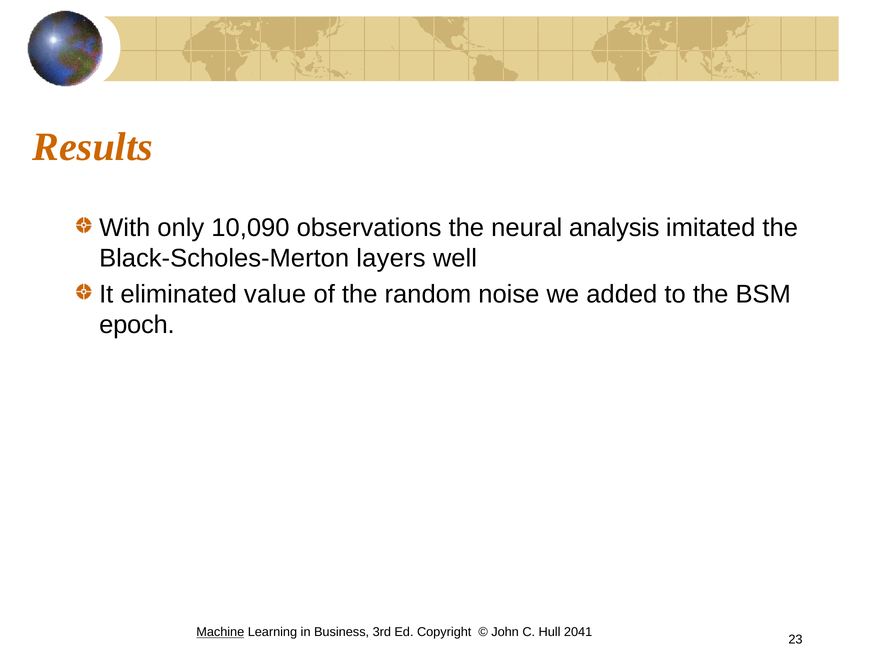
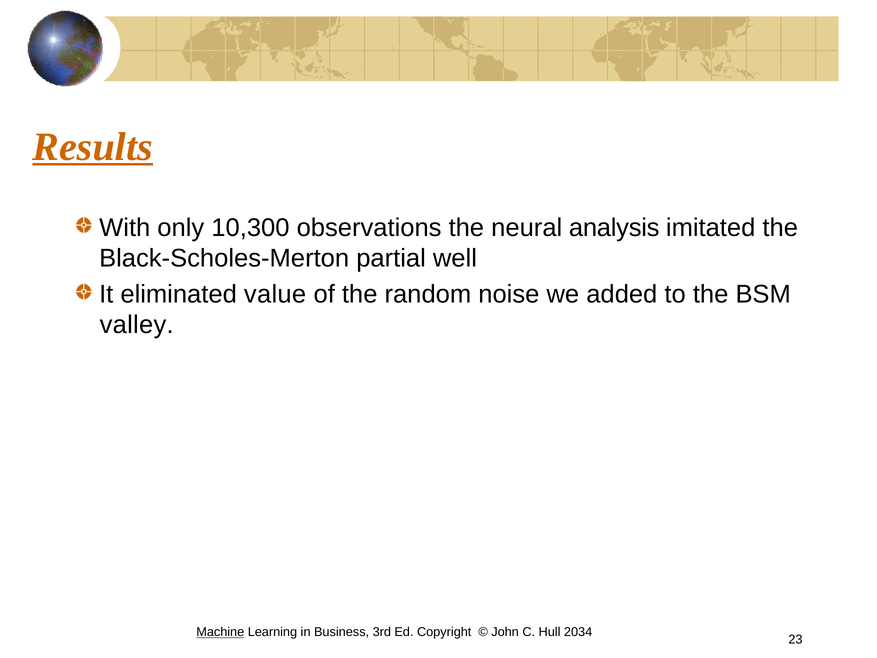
Results underline: none -> present (93, 147)
10,090: 10,090 -> 10,300 (250, 228)
layers: layers -> partial (391, 258)
epoch: epoch -> valley (137, 325)
2041: 2041 -> 2034 (578, 632)
